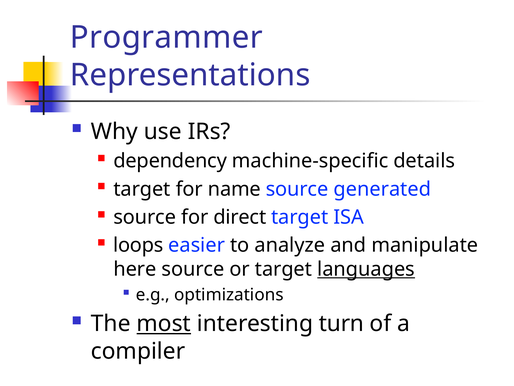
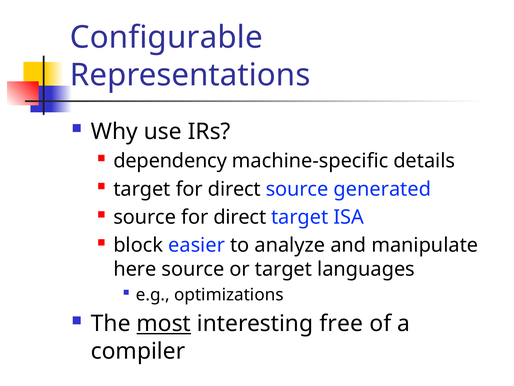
Programmer: Programmer -> Configurable (166, 37)
target for name: name -> direct (234, 189)
loops: loops -> block (138, 245)
languages underline: present -> none (366, 269)
turn: turn -> free (341, 323)
